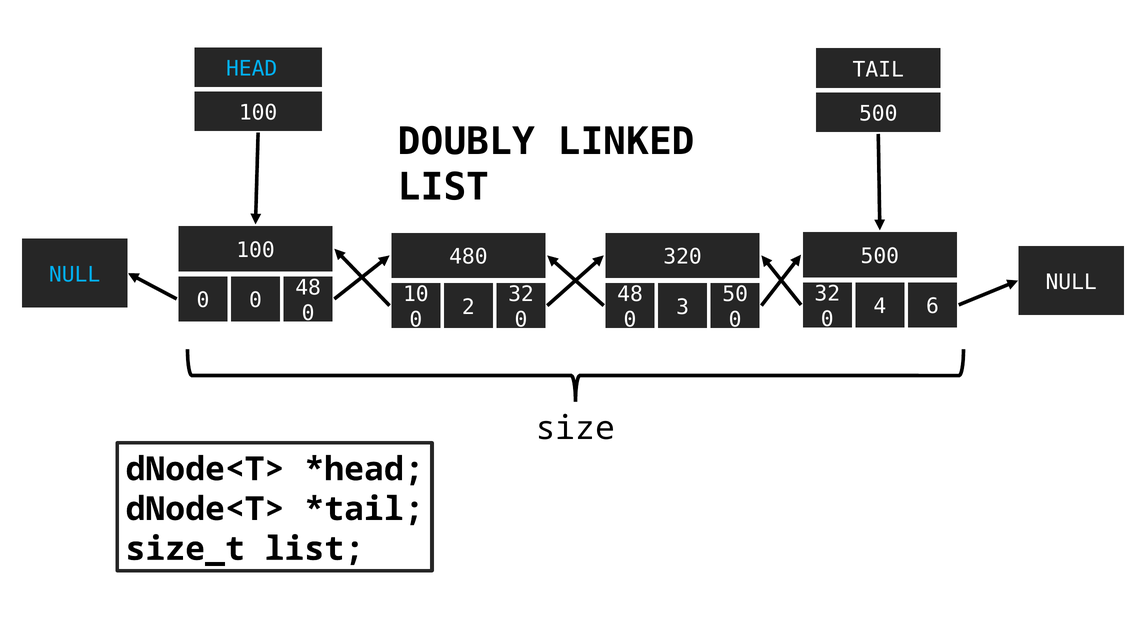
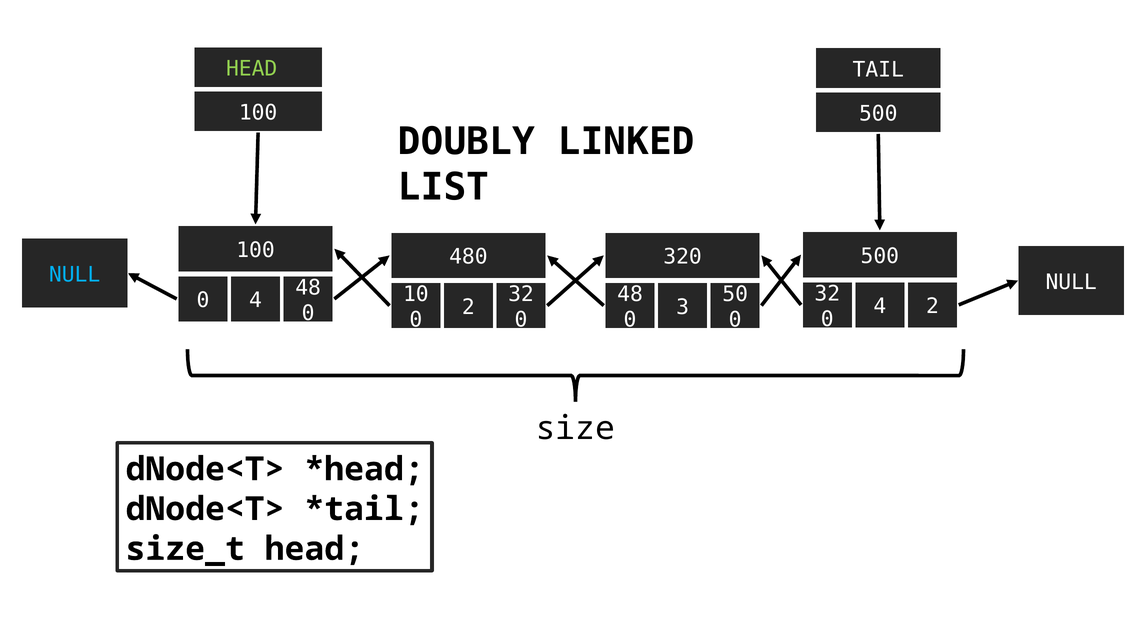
HEAD colour: light blue -> light green (252, 69)
0: 0 -> 4 (256, 300)
4 6: 6 -> 2 (932, 306)
size_t list: list -> head (314, 549)
